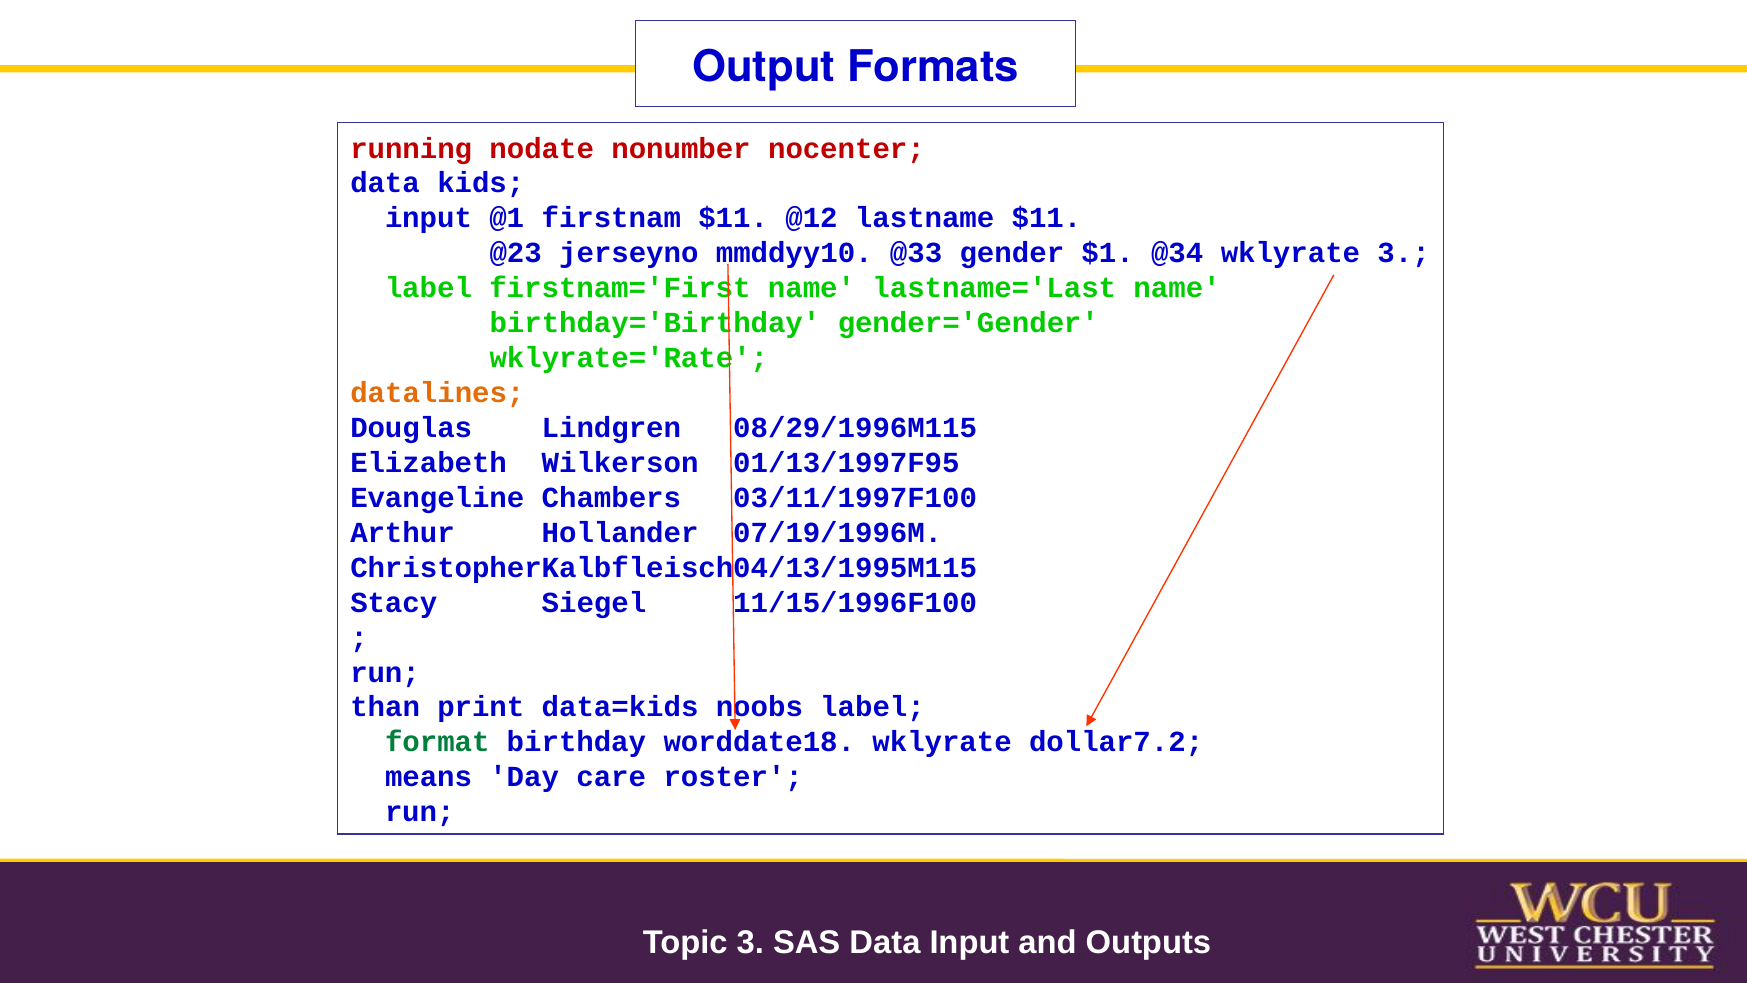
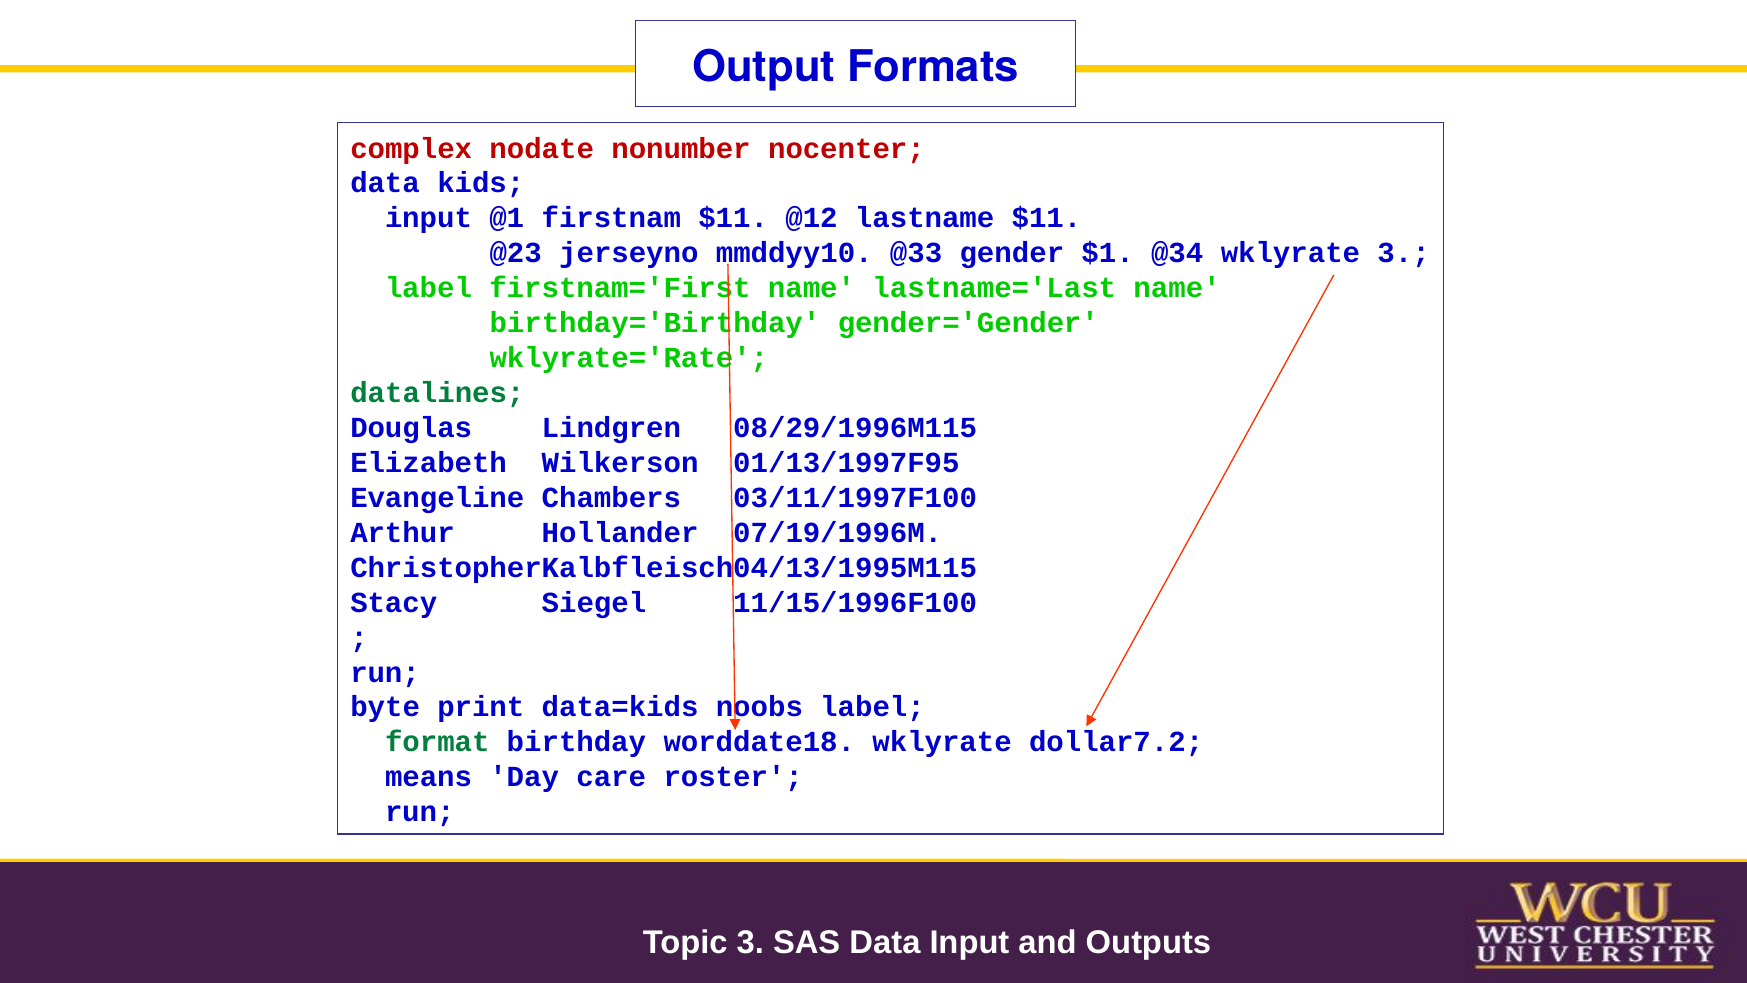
running: running -> complex (411, 148)
datalines colour: orange -> green (437, 393)
than: than -> byte (385, 707)
